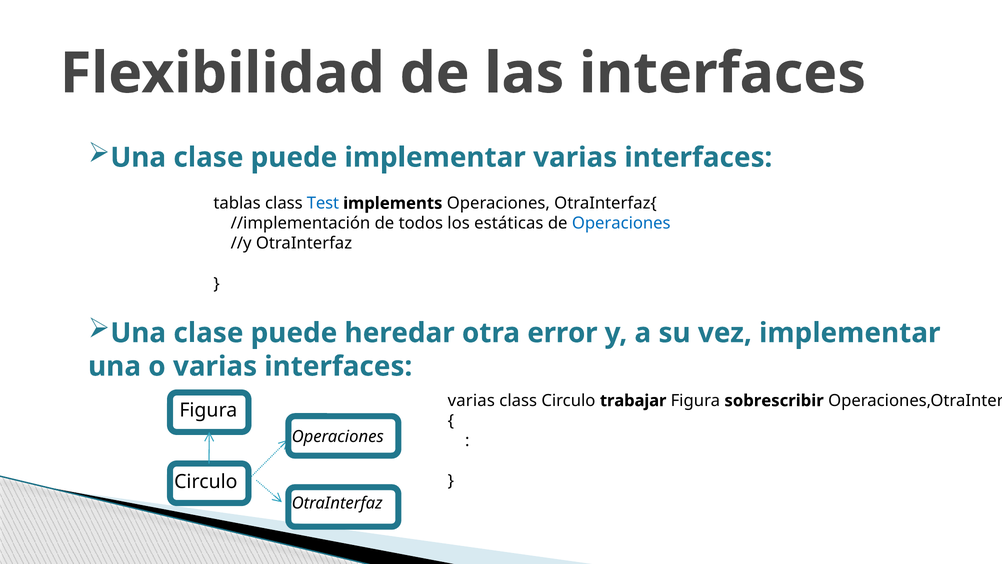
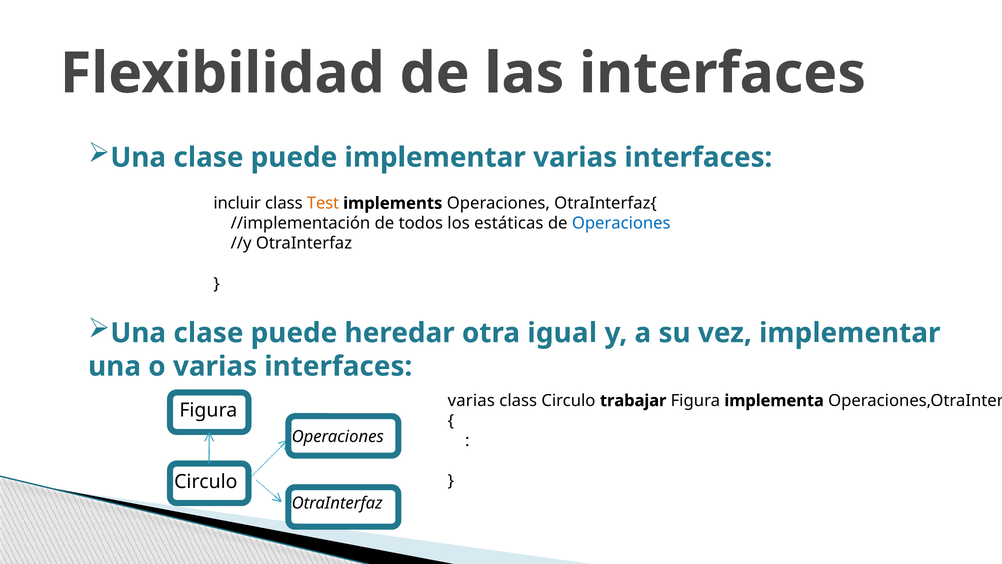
tablas: tablas -> incluir (237, 203)
Test colour: blue -> orange (323, 203)
error: error -> igual (562, 333)
sobrescribir: sobrescribir -> implementa (774, 400)
